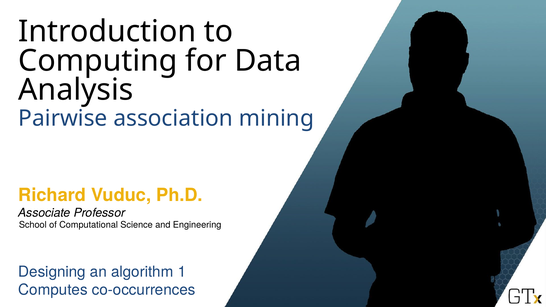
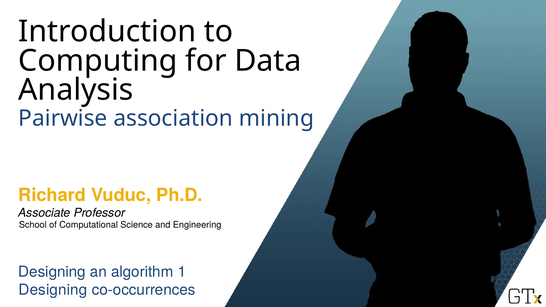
Computes: Computes -> Designing (53, 290)
